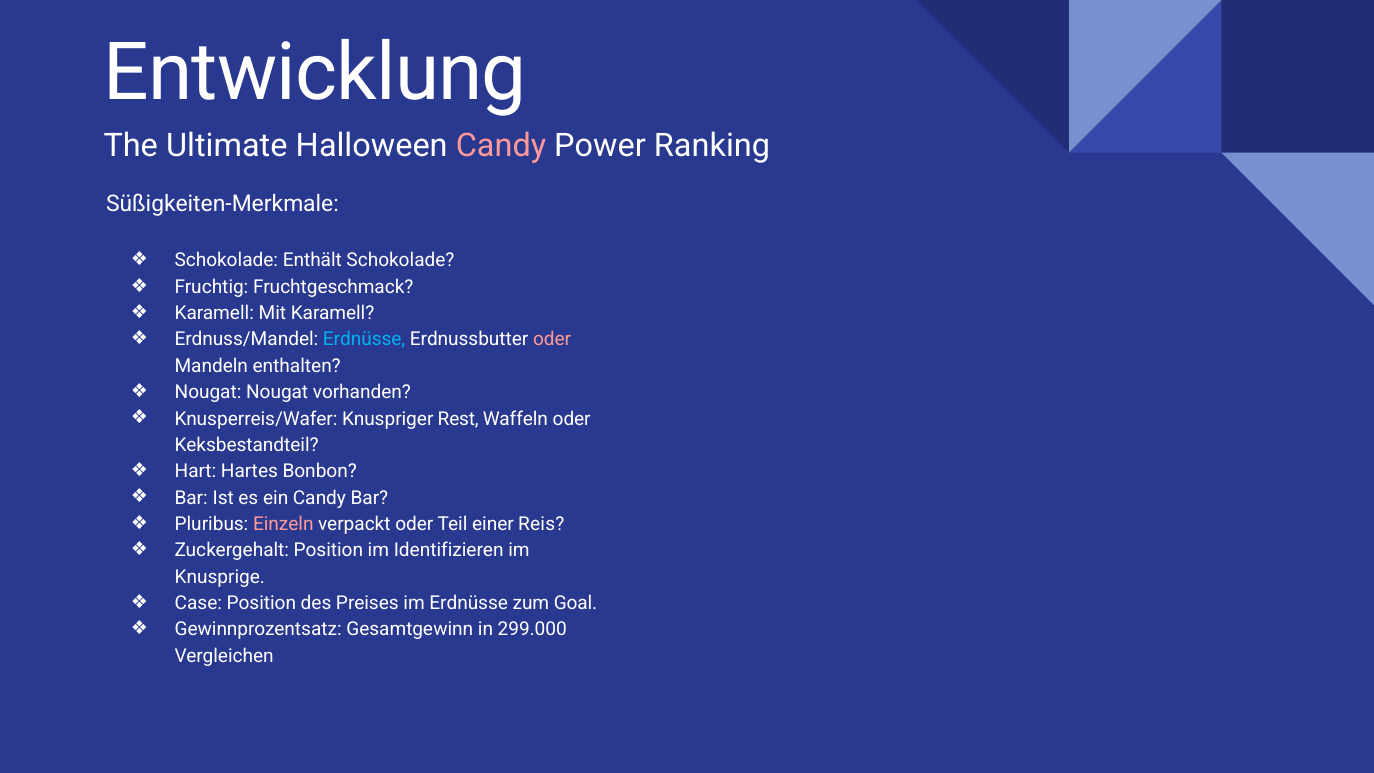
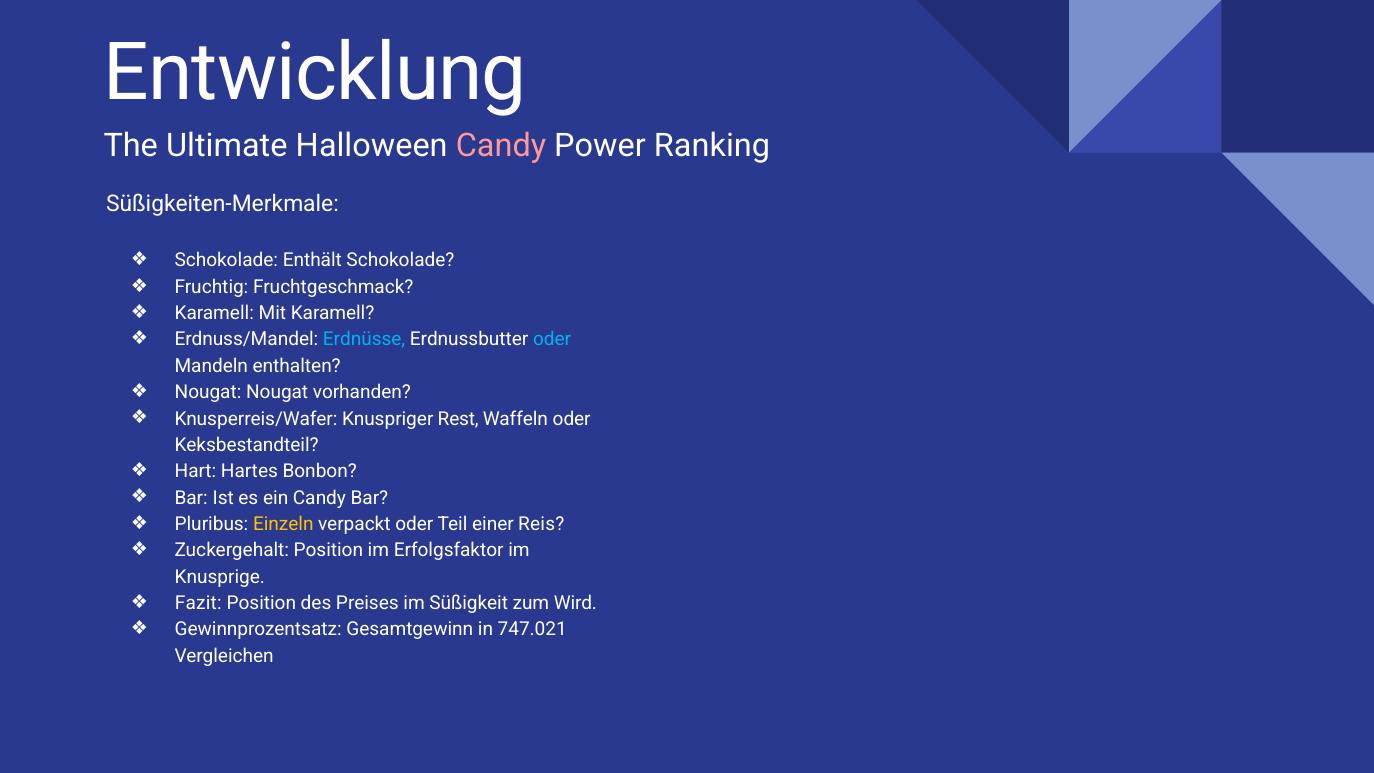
oder colour: pink -> light blue (552, 340)
Einzeln colour: pink -> yellow (283, 524)
Identifizieren: Identifizieren -> Erfolgsfaktor (449, 550)
Case: Case -> Fazit (198, 603)
im Erdnüsse: Erdnüsse -> Süßigkeit (469, 603)
Goal: Goal -> Wird (575, 603)
299.000: 299.000 -> 747.021 (532, 629)
